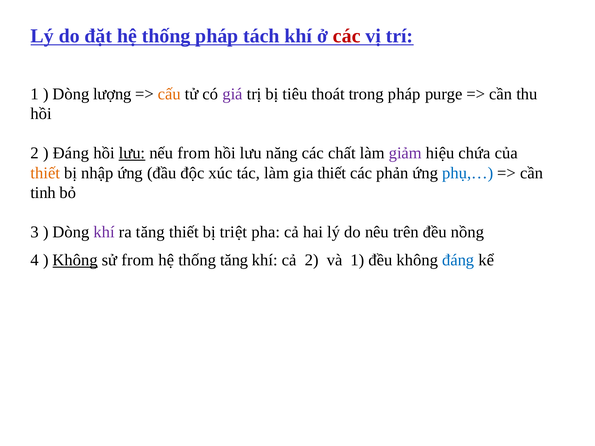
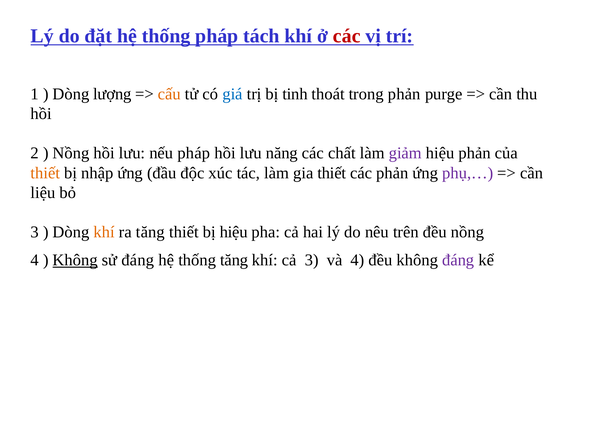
giá colour: purple -> blue (232, 94)
tiêu: tiêu -> tinh (295, 94)
trong pháp: pháp -> phản (404, 94)
Đáng: Đáng -> Nồng (71, 153)
lưu underline: present -> none (132, 153)
nếu from: from -> pháp (194, 153)
hiệu chứa: chứa -> phản (475, 153)
phụ,… colour: blue -> purple (468, 173)
tinh: tinh -> liệu (43, 193)
khí colour: purple -> orange (104, 232)
bị triệt: triệt -> hiệu (234, 232)
sử from: from -> đáng (138, 260)
cả 2: 2 -> 3 (312, 260)
và 1: 1 -> 4 (358, 260)
đáng colour: blue -> purple (458, 260)
